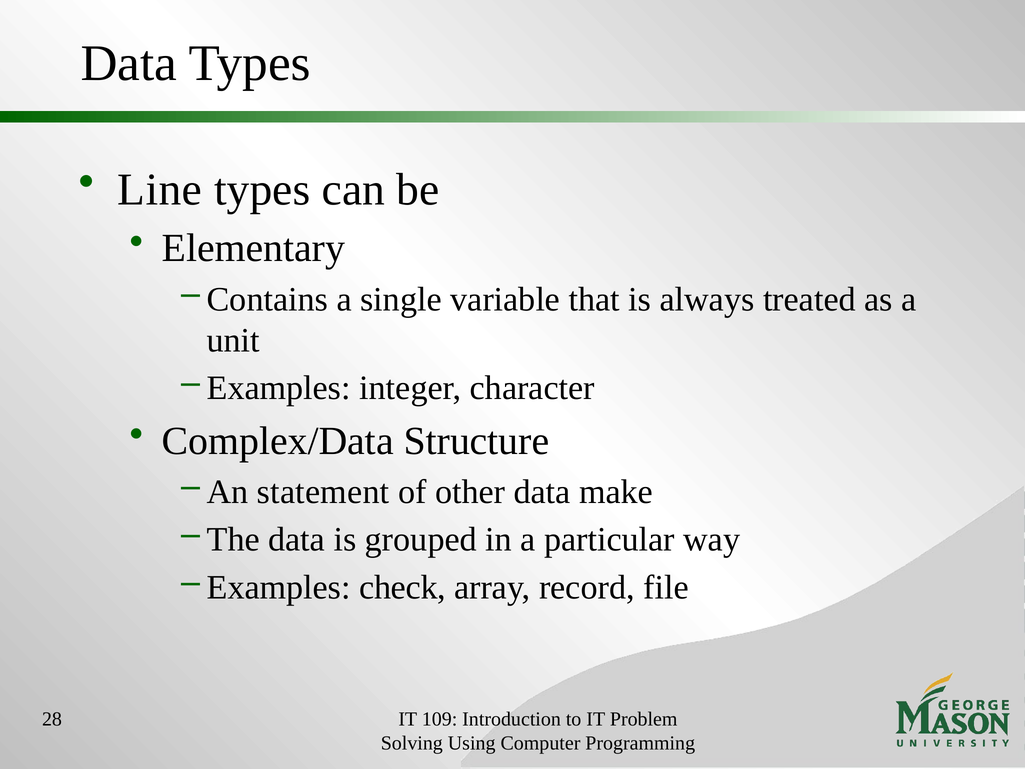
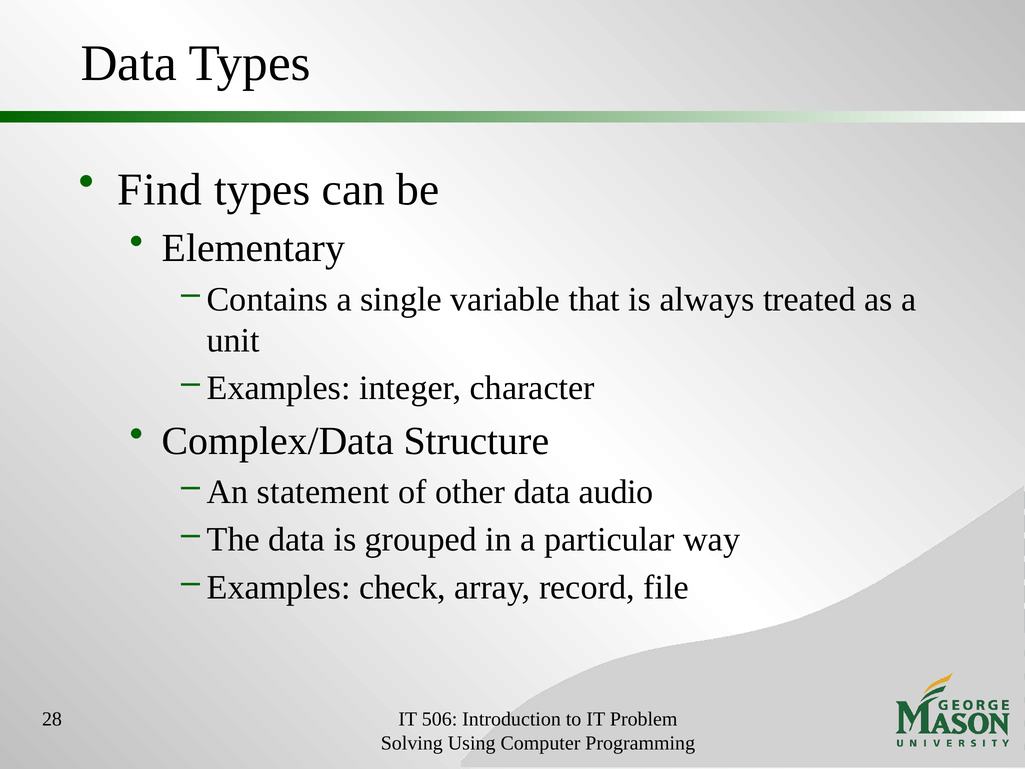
Line: Line -> Find (160, 189)
make: make -> audio (616, 492)
109: 109 -> 506 (440, 719)
